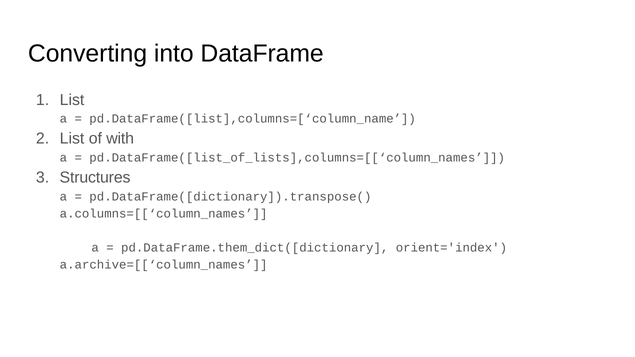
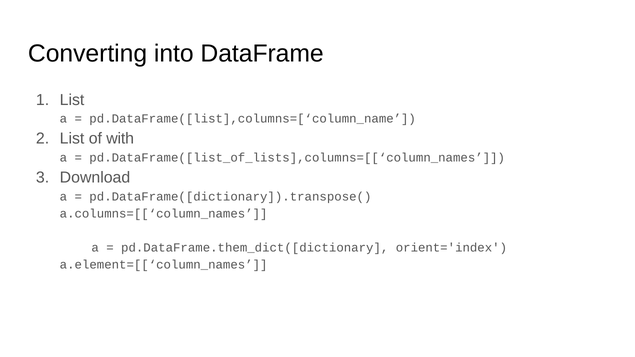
Structures: Structures -> Download (95, 178)
a.archive=[[‘column_names: a.archive=[[‘column_names -> a.element=[[‘column_names (164, 265)
